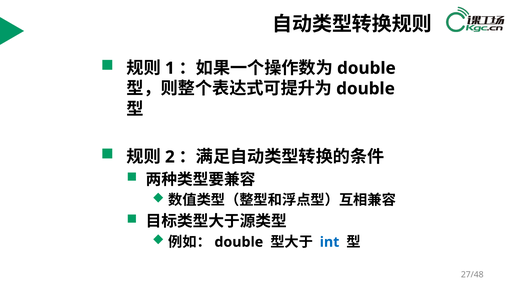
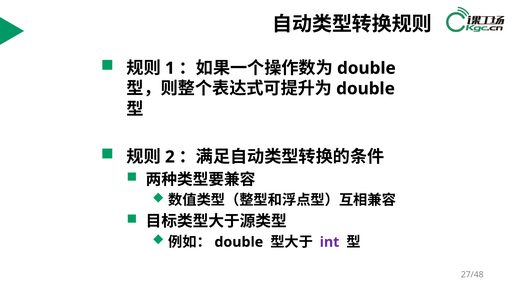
int colour: blue -> purple (330, 243)
